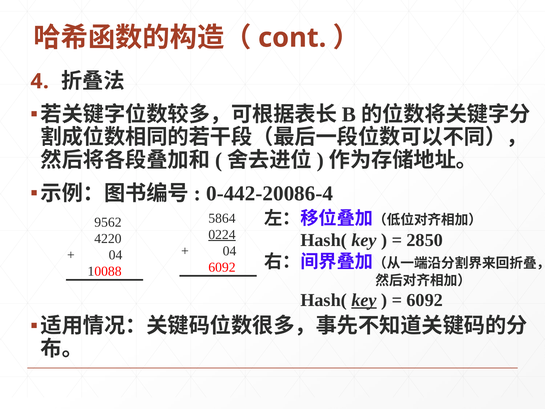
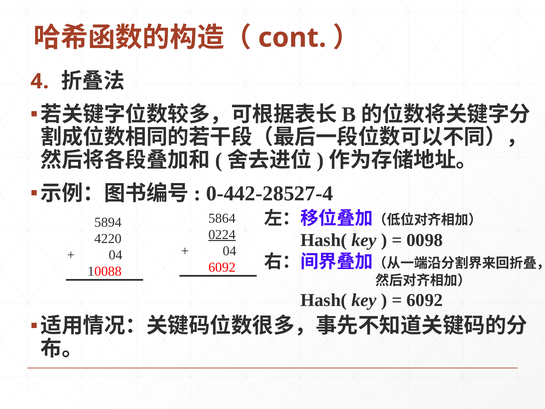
0-442-20086-4: 0-442-20086-4 -> 0-442-28527-4 (270, 193)
9562: 9562 -> 5894 (108, 222)
2850: 2850 -> 0098 (425, 240)
key underline: present -> none (364, 300)
